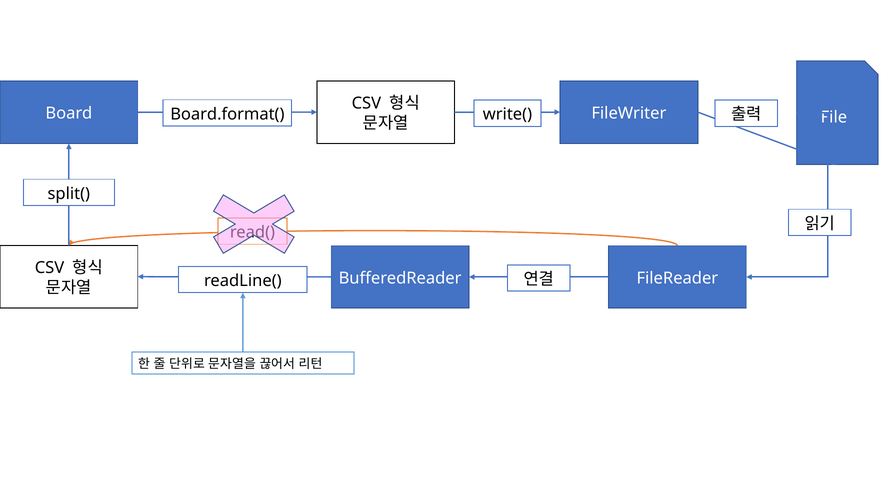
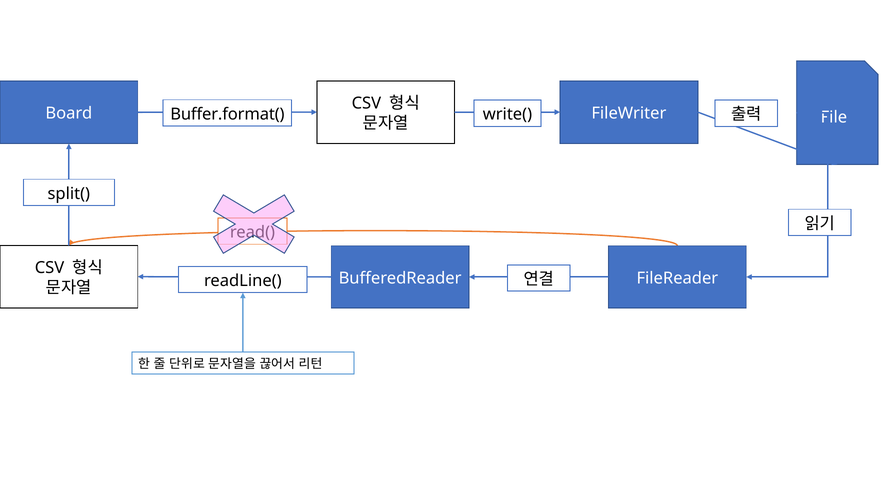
Board.format(: Board.format( -> Buffer.format( (227, 114)
